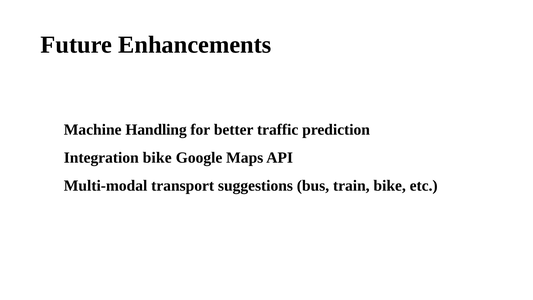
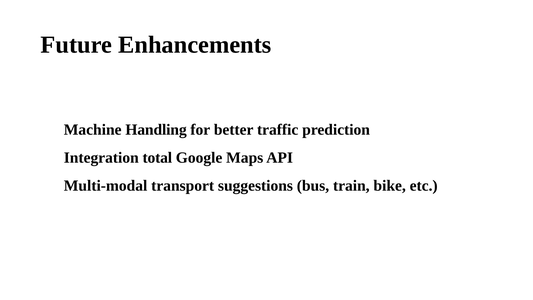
bike: bike -> total (157, 158)
